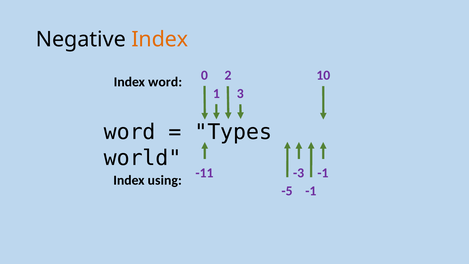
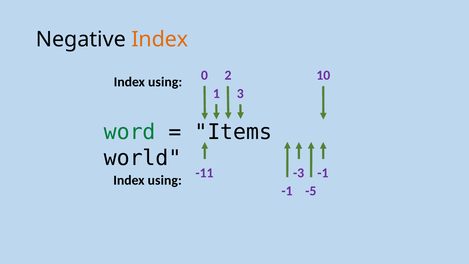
word: word -> using (165, 82)
word colour: black -> green (130, 132)
Types: Types -> Items (233, 132)
-5: -5 -> -1 (287, 191)
-1: -1 -> -5 (311, 191)
